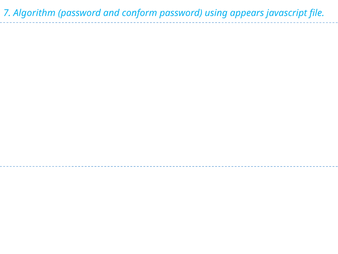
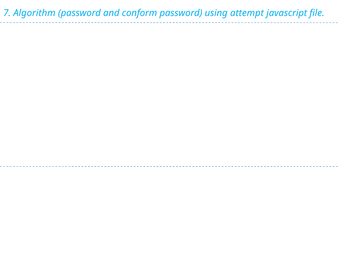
appears: appears -> attempt (247, 13)
